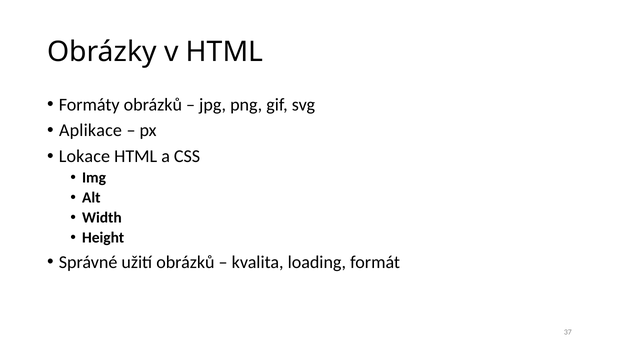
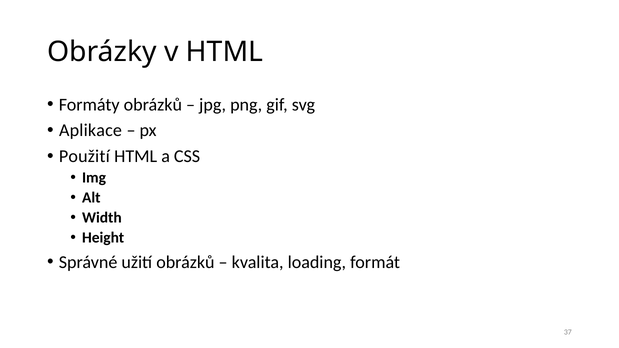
Lokace: Lokace -> Použití (84, 157)
